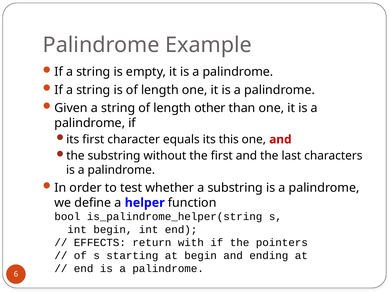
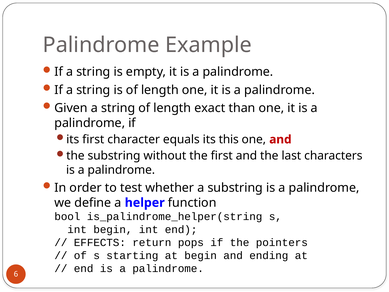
other: other -> exact (210, 108)
with: with -> pops (191, 242)
